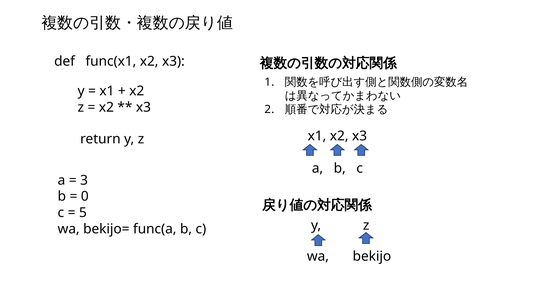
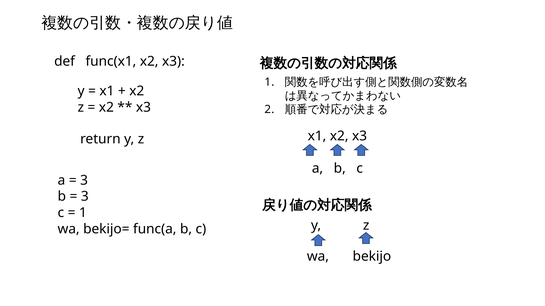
0: 0 -> 3 (85, 197)
5: 5 -> 1 (83, 213)
